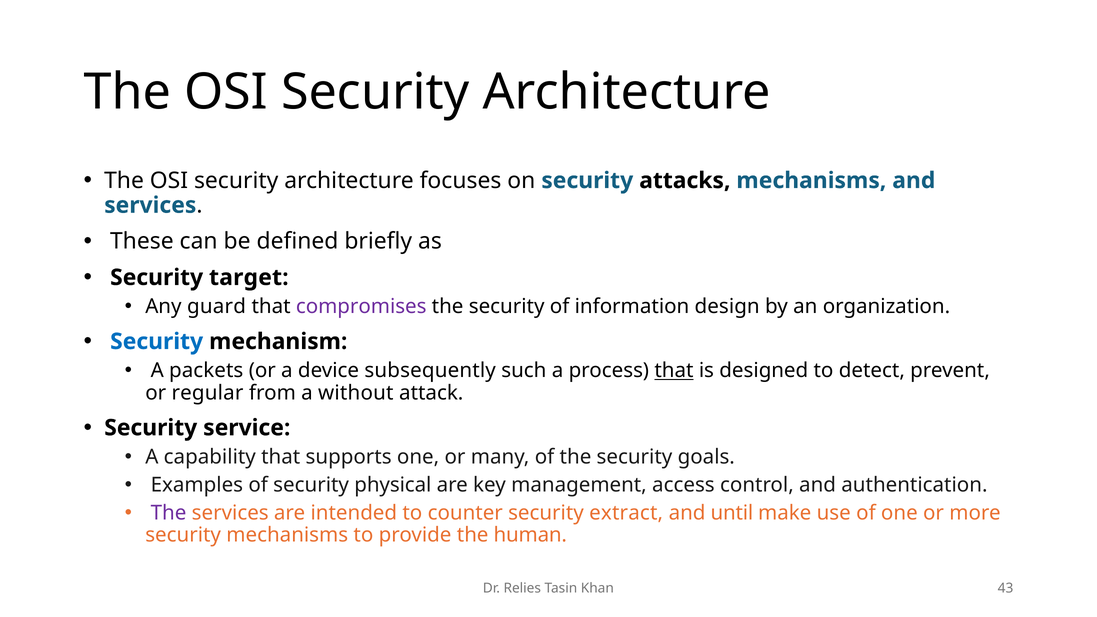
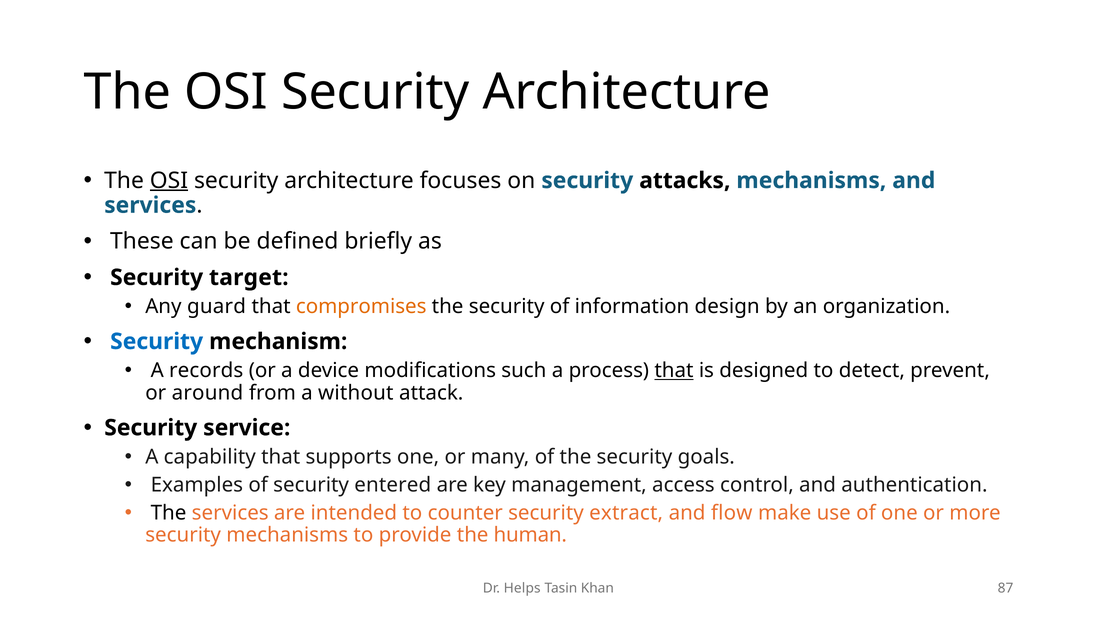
OSI underline: none -> present (169, 181)
compromises colour: purple -> orange (361, 307)
packets: packets -> records (206, 371)
subsequently: subsequently -> modifications (430, 371)
regular: regular -> around (207, 393)
physical: physical -> entered (393, 485)
The colour: purple -> black (169, 513)
until: until -> flow (732, 513)
Relies: Relies -> Helps (522, 588)
43: 43 -> 87 (1006, 588)
